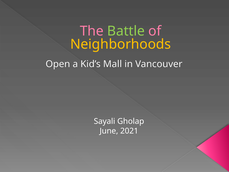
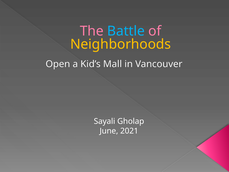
Battle colour: light green -> light blue (126, 31)
